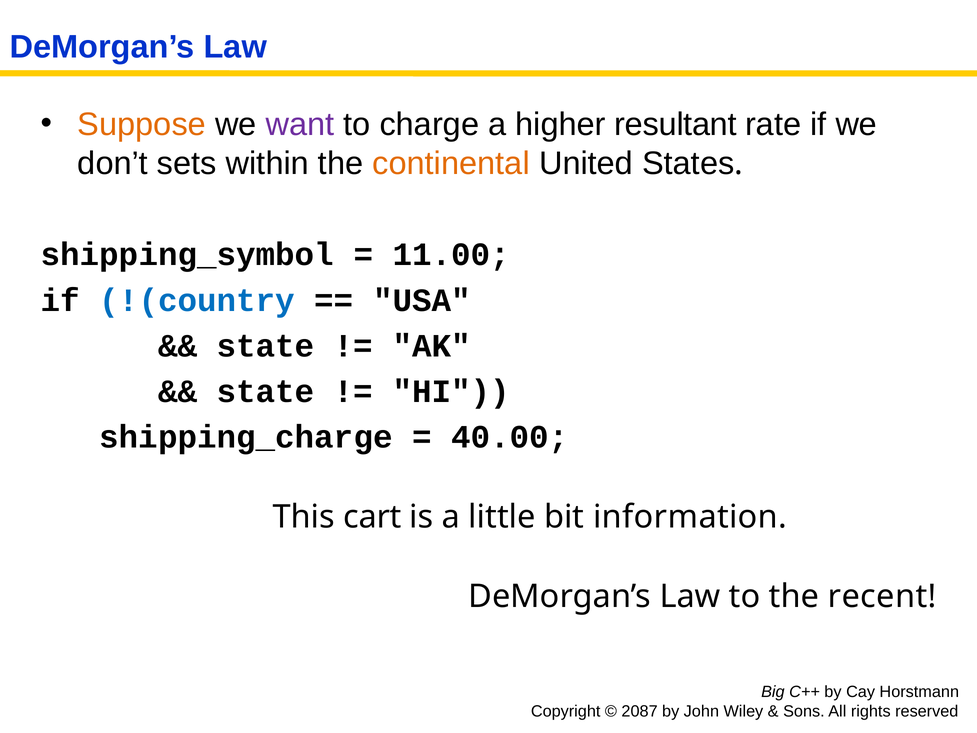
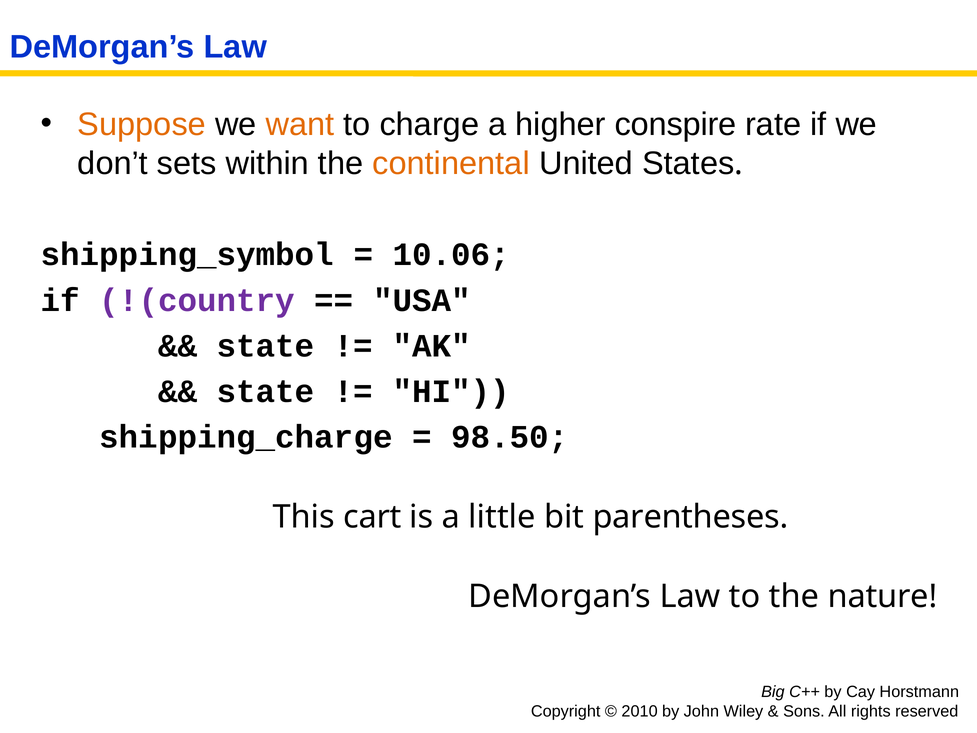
want colour: purple -> orange (300, 124)
resultant: resultant -> conspire (676, 124)
11.00: 11.00 -> 10.06 (451, 255)
!(country colour: blue -> purple (197, 300)
40.00: 40.00 -> 98.50 (510, 437)
information: information -> parentheses (690, 517)
recent: recent -> nature (882, 596)
2087: 2087 -> 2010 (640, 711)
